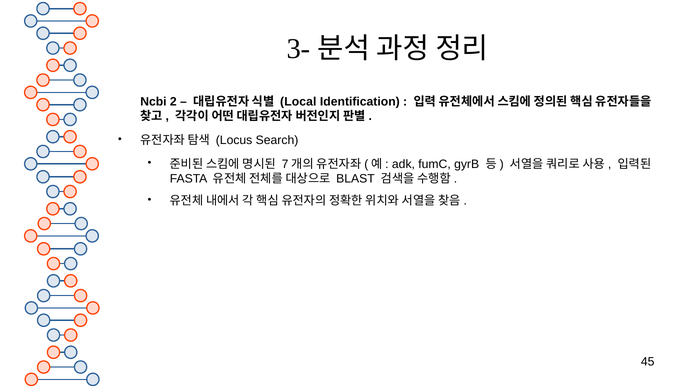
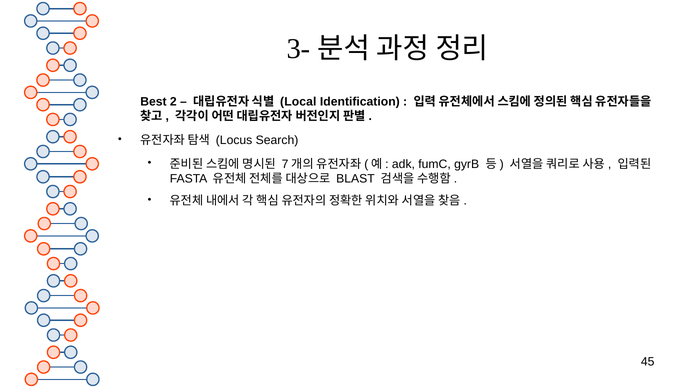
Ncbi: Ncbi -> Best (153, 102)
